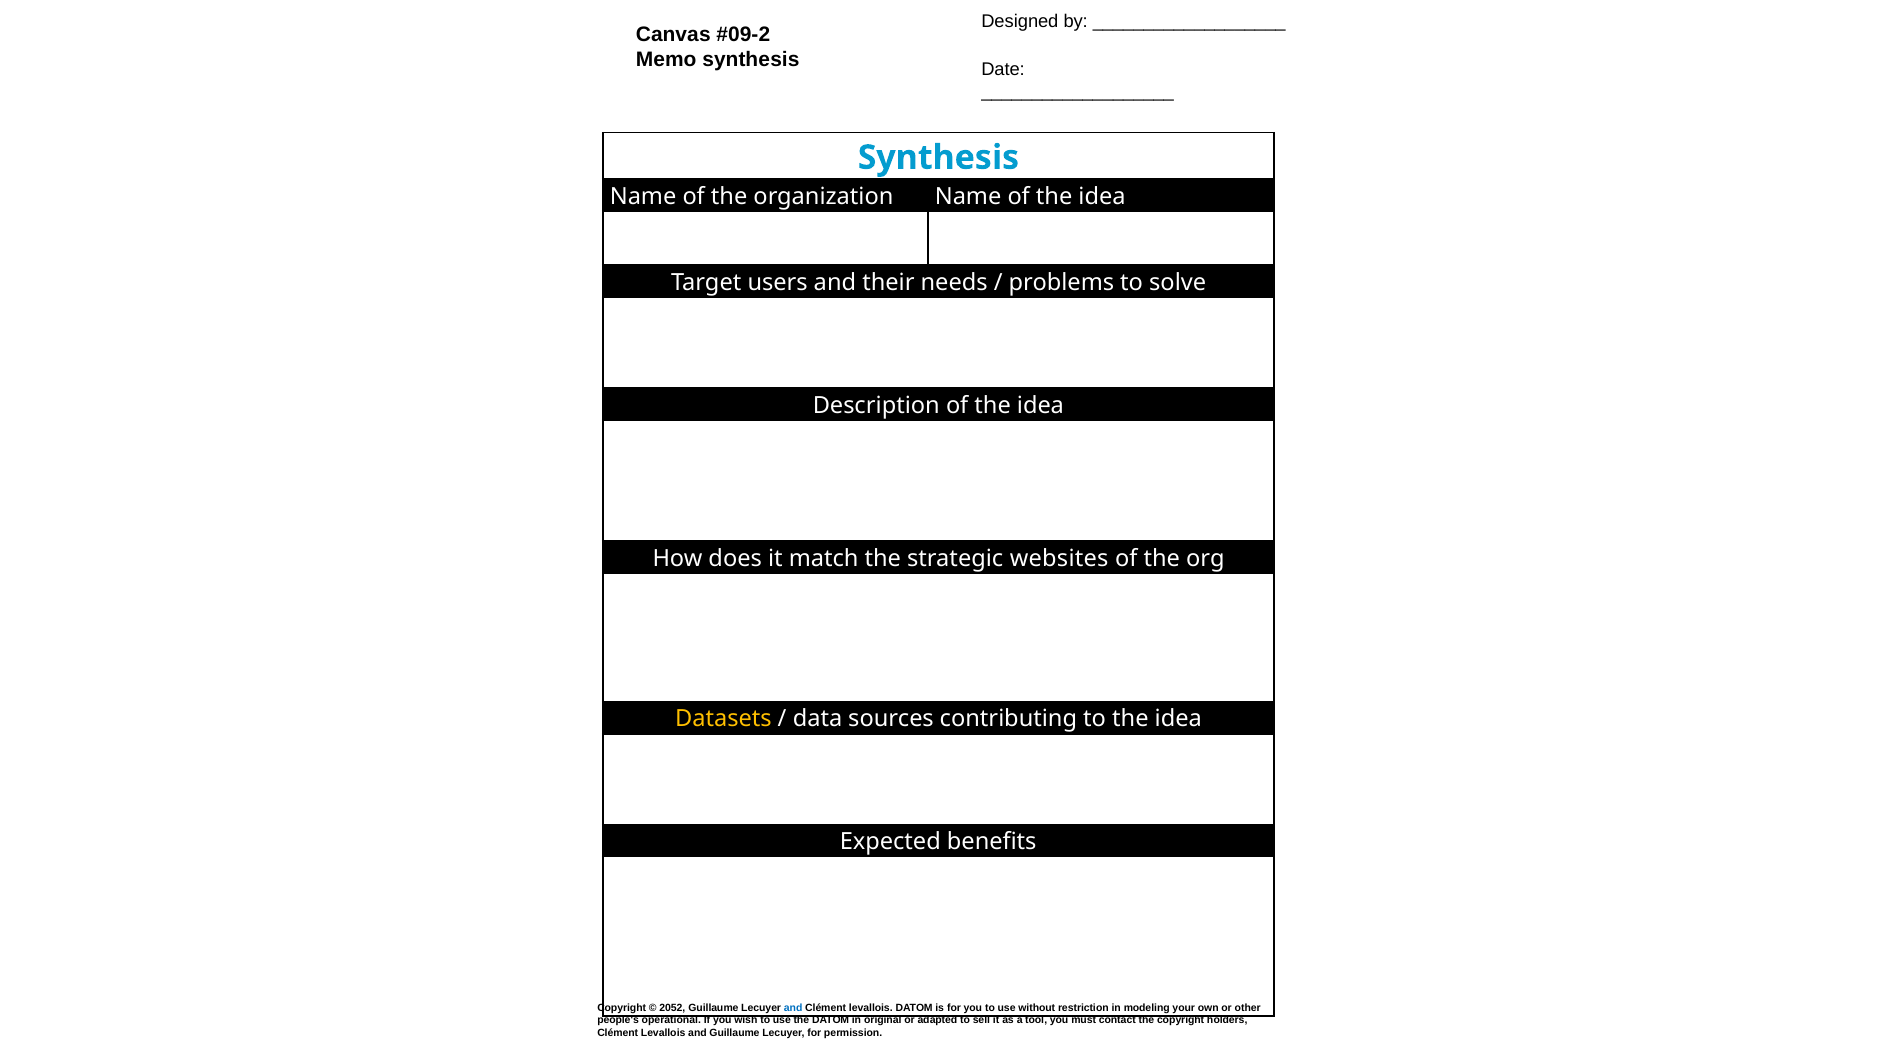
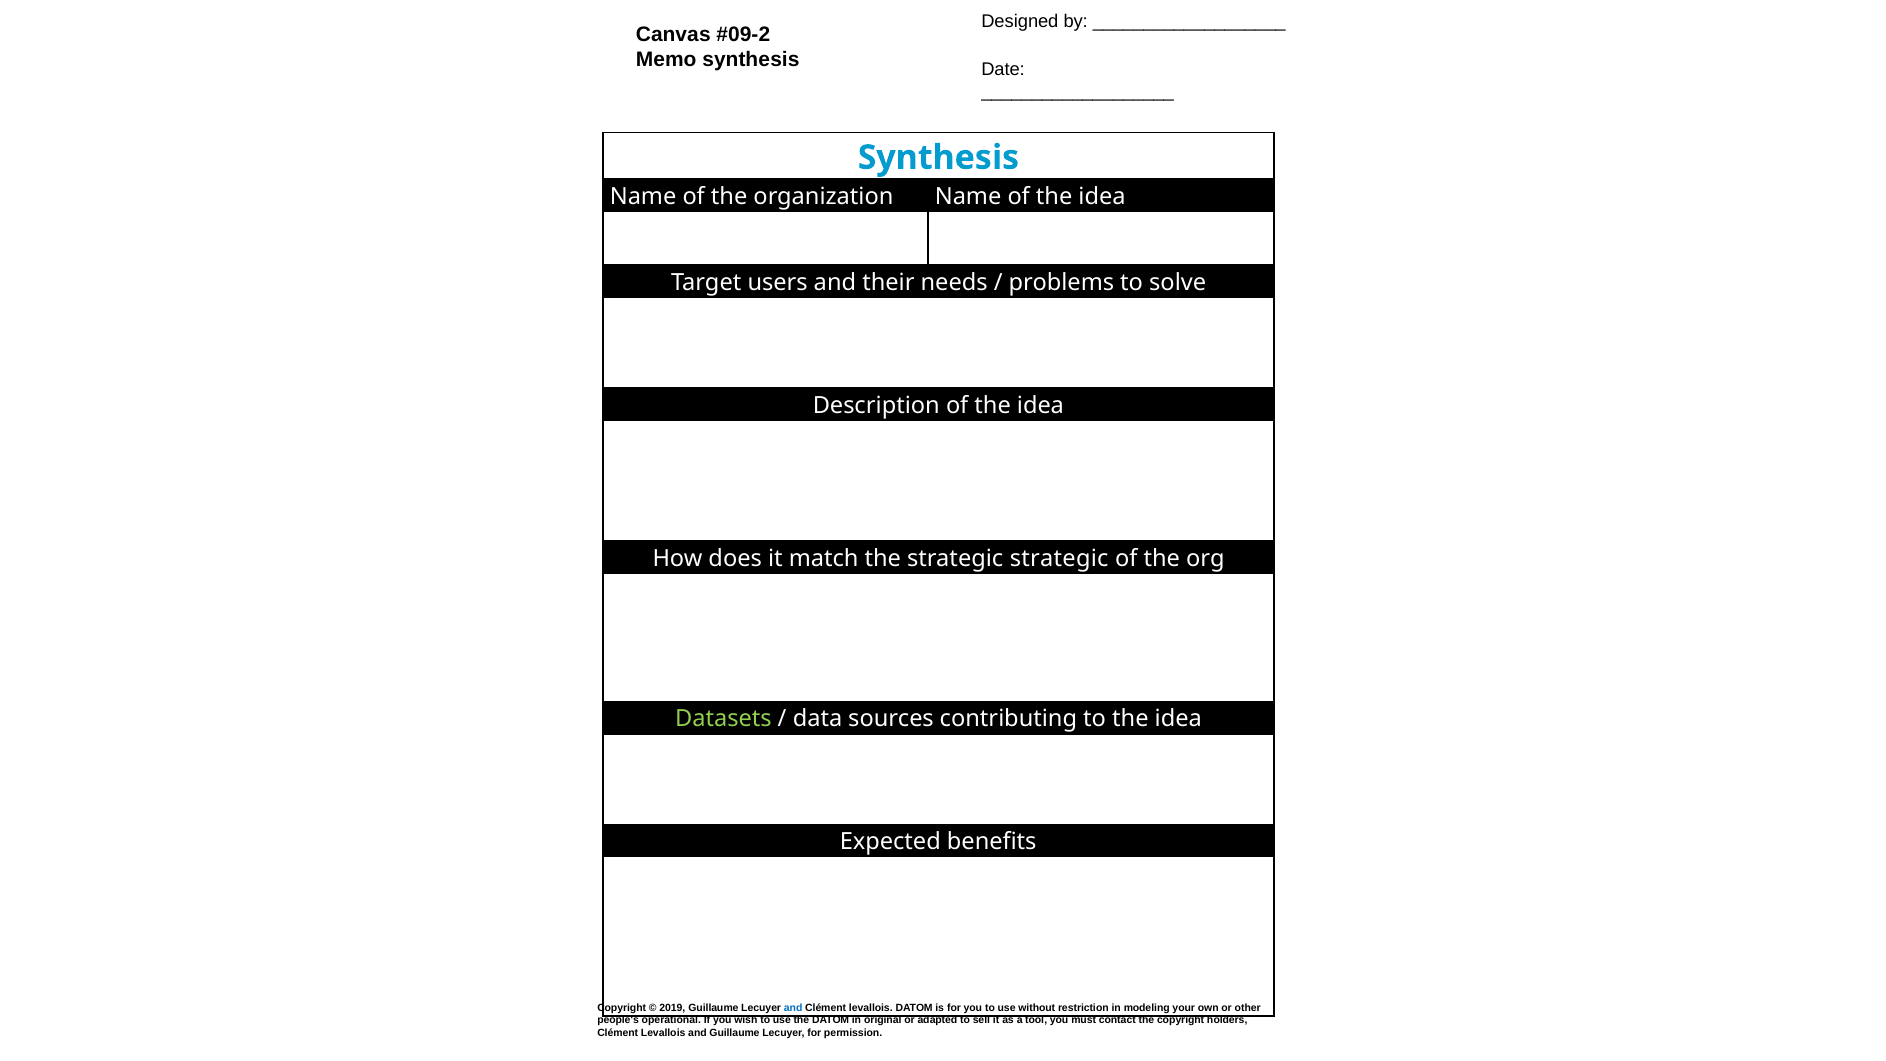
strategic websites: websites -> strategic (1059, 558)
Datasets colour: yellow -> light green (723, 719)
2052: 2052 -> 2019 (672, 1008)
